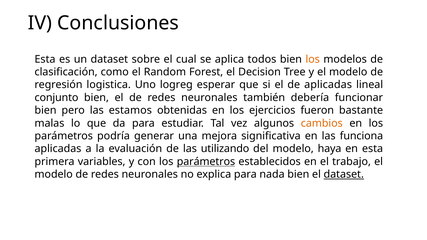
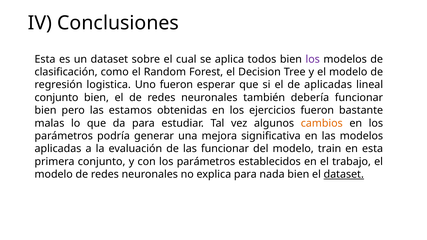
los colour: orange -> purple (313, 59)
Uno logreg: logreg -> fueron (176, 85)
las funciona: funciona -> modelos (361, 136)
las utilizando: utilizando -> funcionar (225, 149)
haya: haya -> train (330, 149)
primera variables: variables -> conjunto (102, 162)
parámetros underline: present -> none (206, 162)
